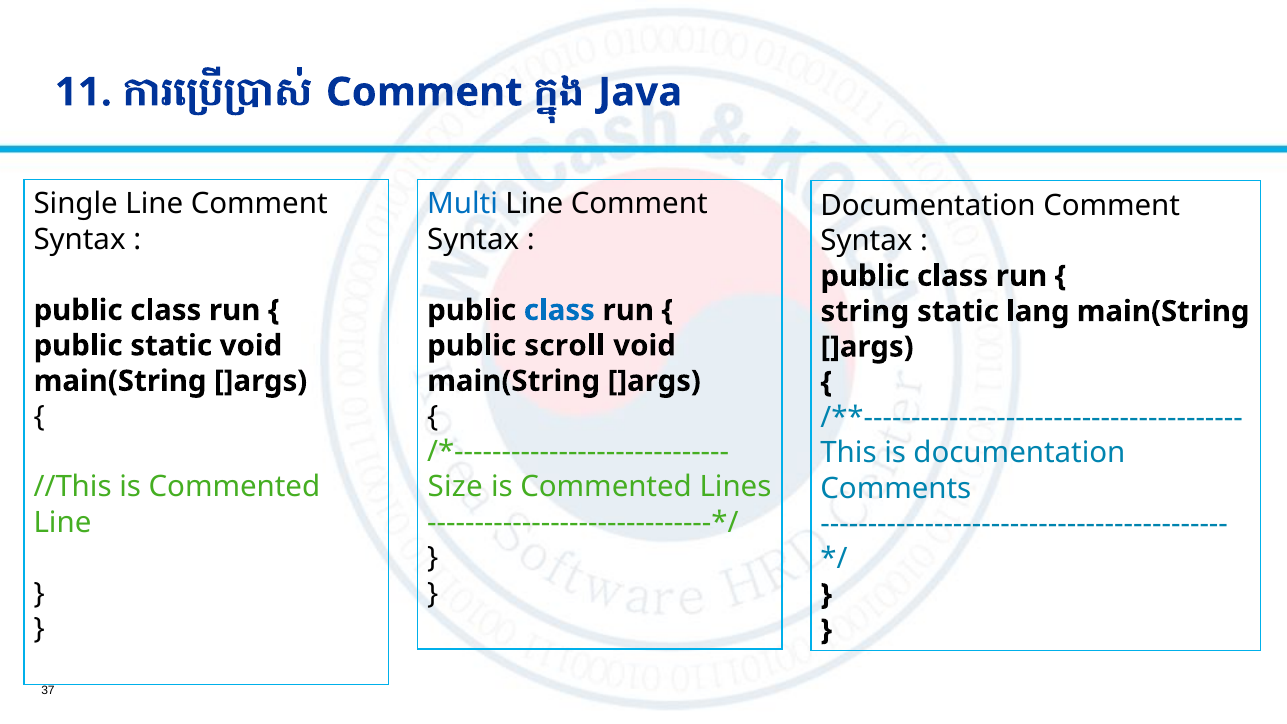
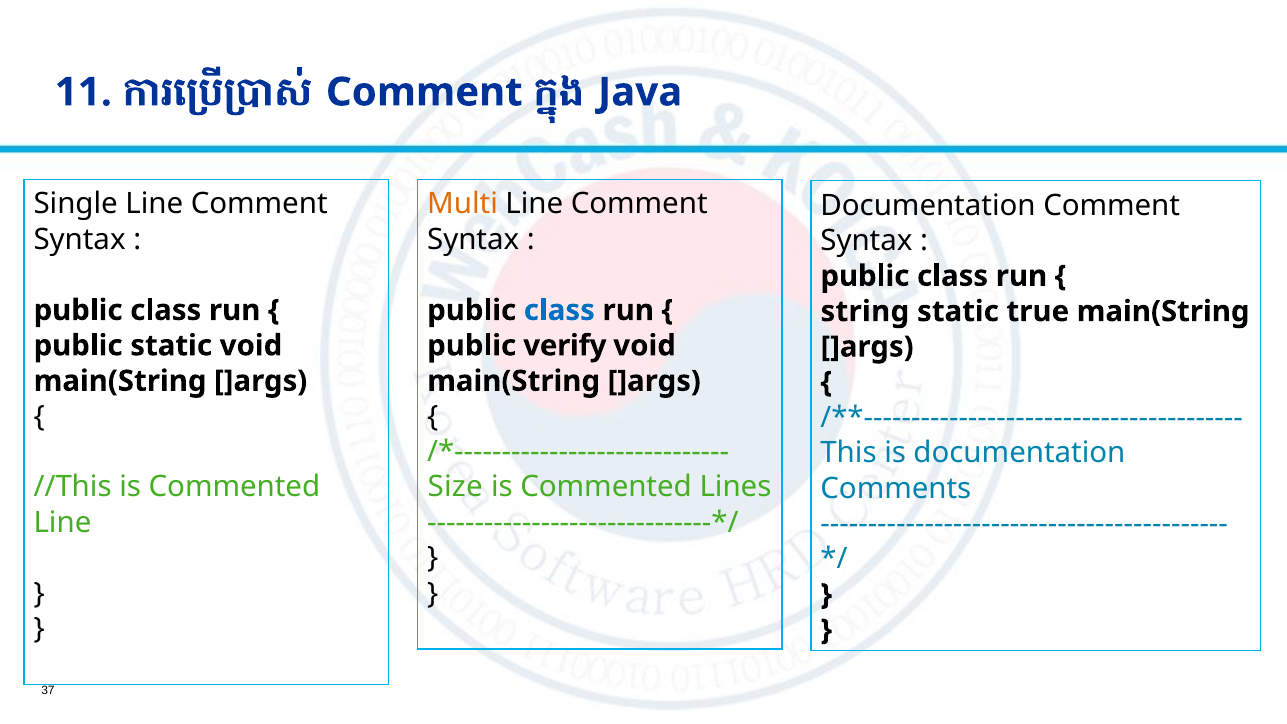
Multi colour: blue -> orange (463, 204)
lang: lang -> true (1038, 311)
scroll: scroll -> verify (565, 346)
